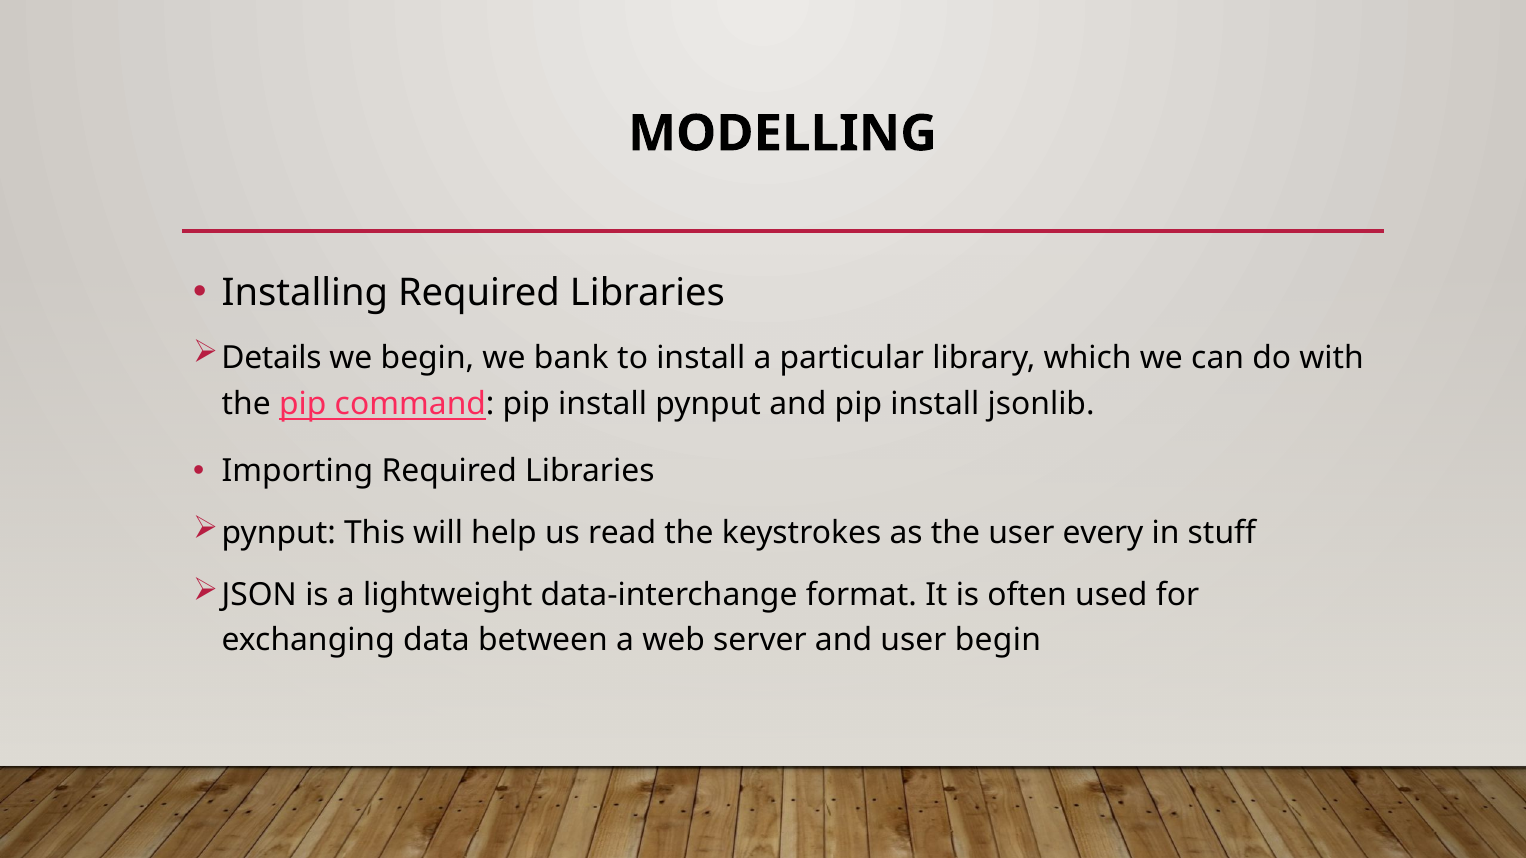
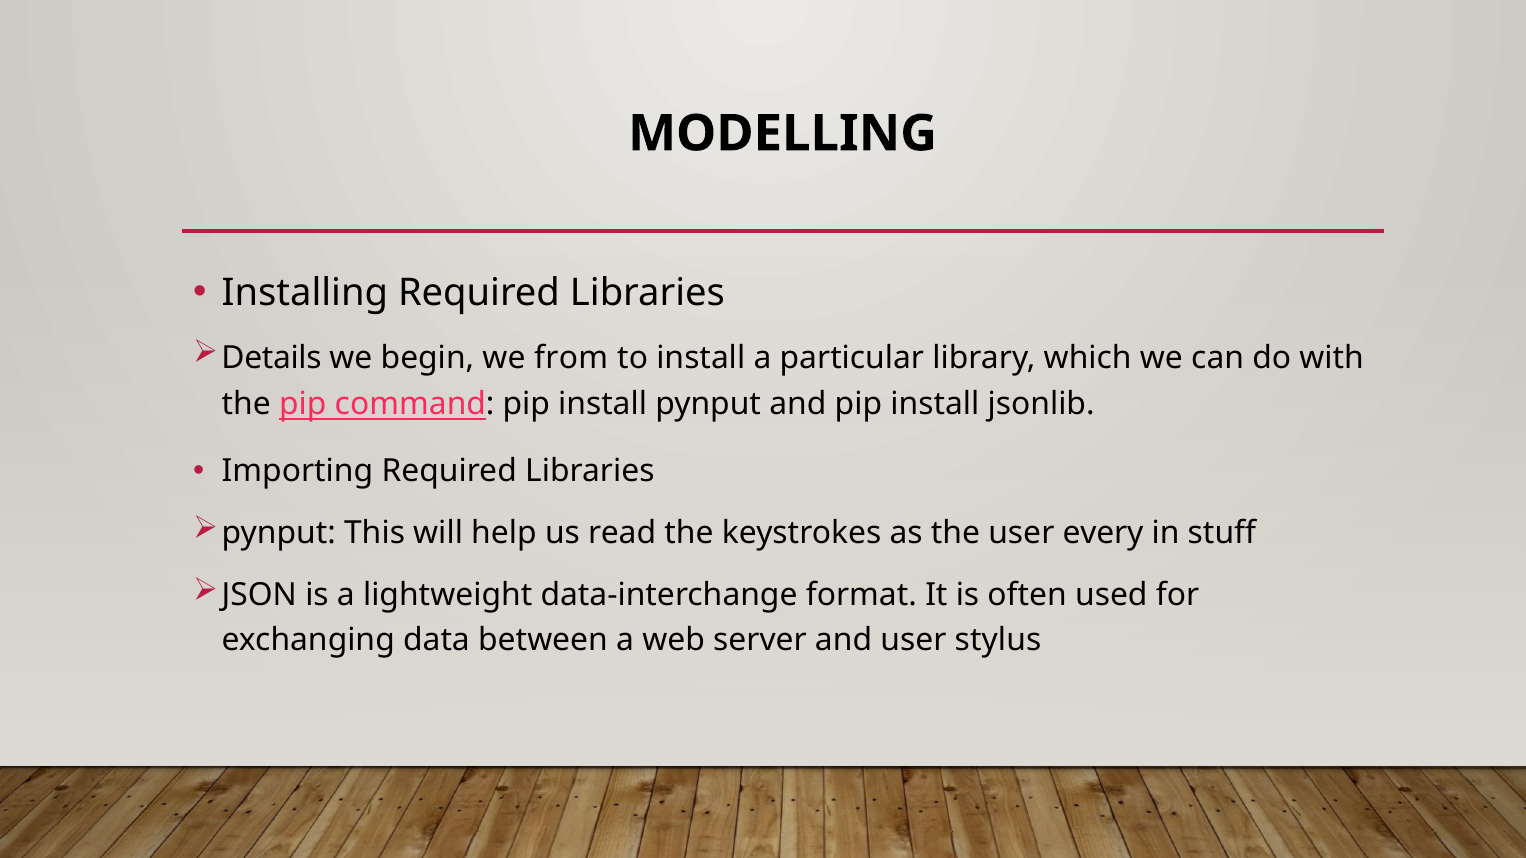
bank: bank -> from (571, 358)
user begin: begin -> stylus (998, 641)
